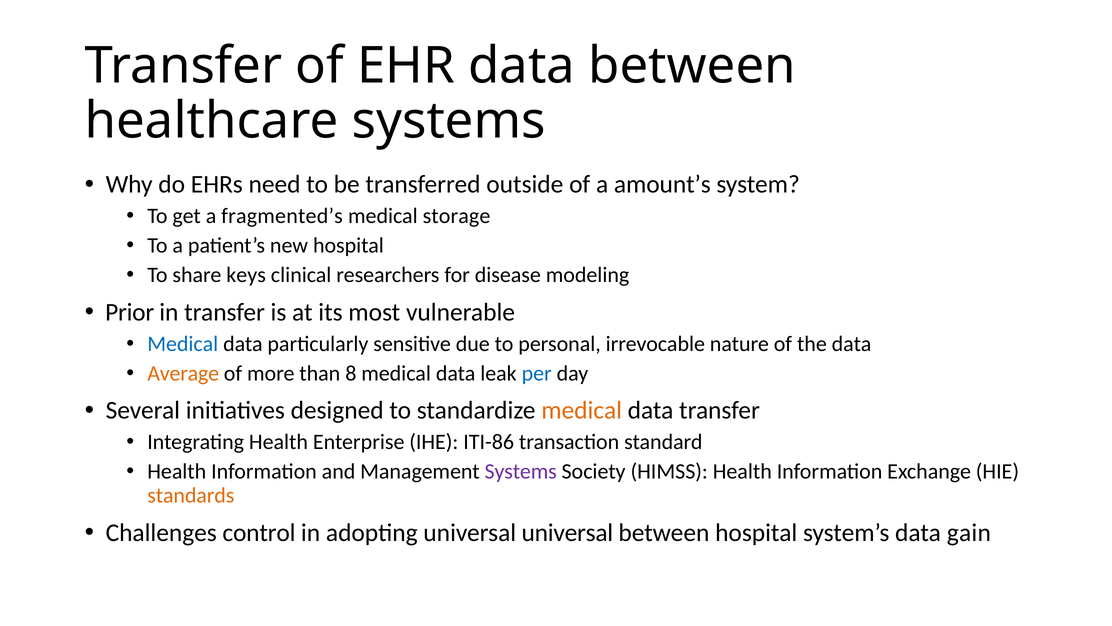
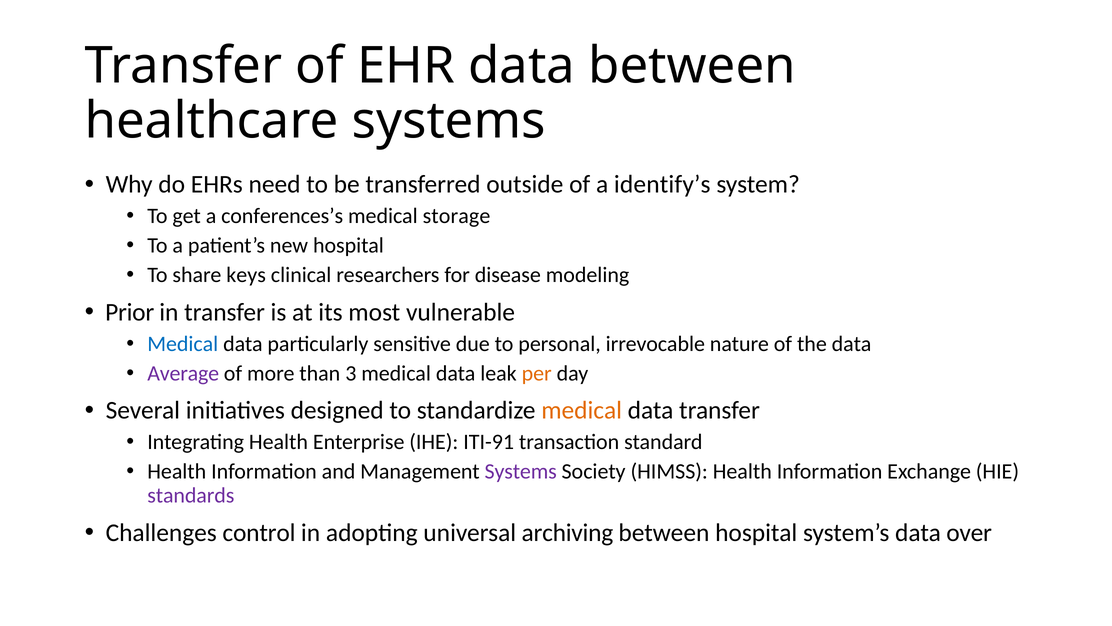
amount’s: amount’s -> identify’s (662, 184)
fragmented’s: fragmented’s -> conferences’s (282, 216)
Average colour: orange -> purple (183, 373)
8: 8 -> 3 (351, 373)
per colour: blue -> orange (537, 373)
ITI-86: ITI-86 -> ITI-91 (489, 442)
standards colour: orange -> purple (191, 495)
universal universal: universal -> archiving (567, 532)
gain: gain -> over (969, 532)
